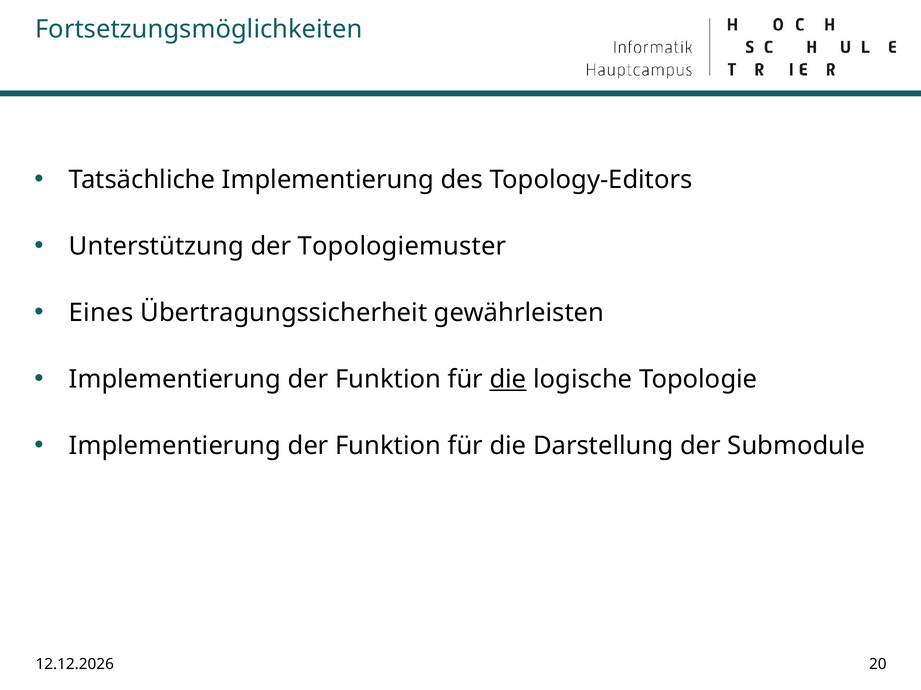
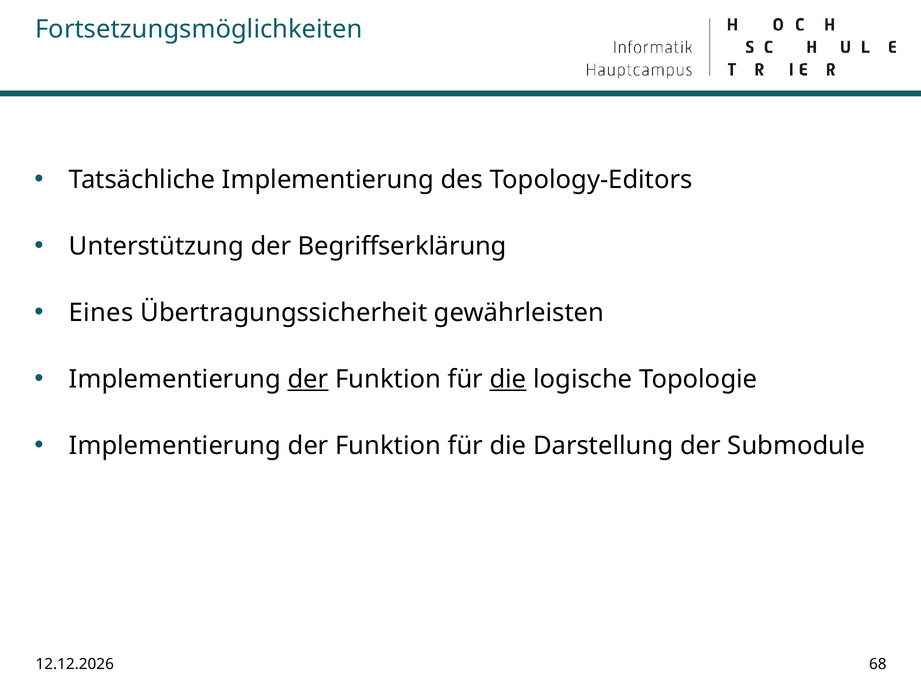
Topologiemuster: Topologiemuster -> Begriffserklärung (402, 247)
der underline: none -> present (308, 380)
20: 20 -> 68 (878, 665)
